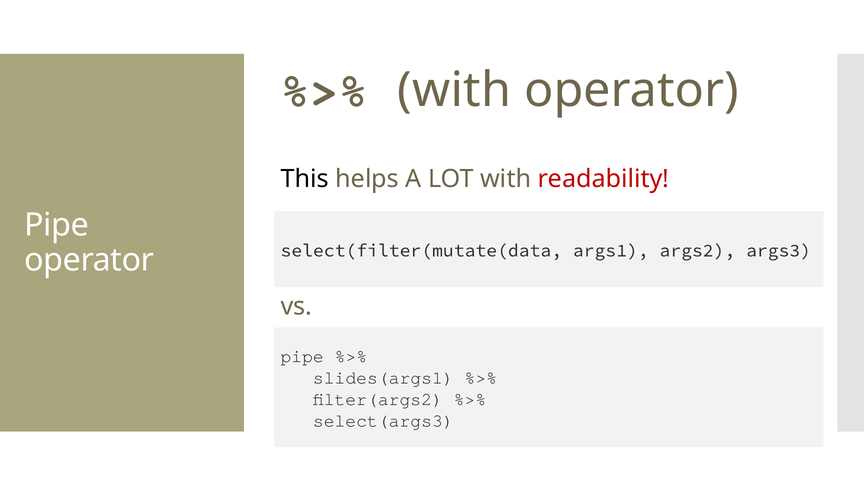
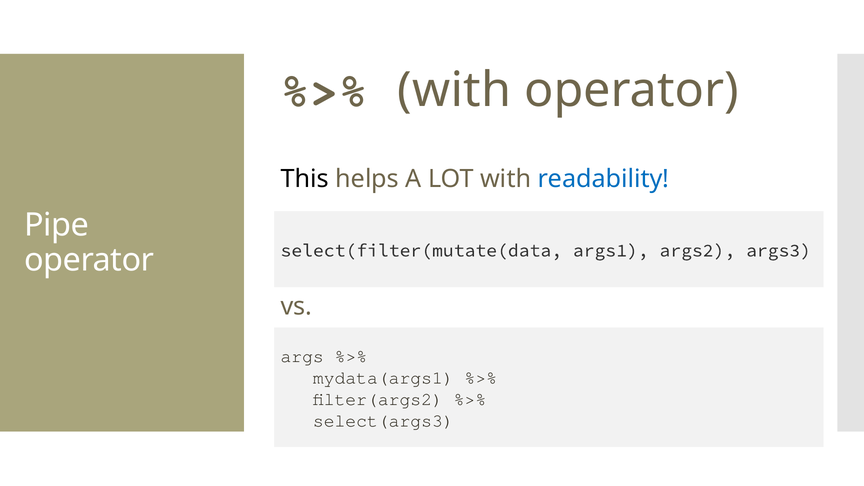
readability colour: red -> blue (603, 179)
pipe: pipe -> args (302, 356)
slides(args1: slides(args1 -> mydata(args1 (383, 378)
